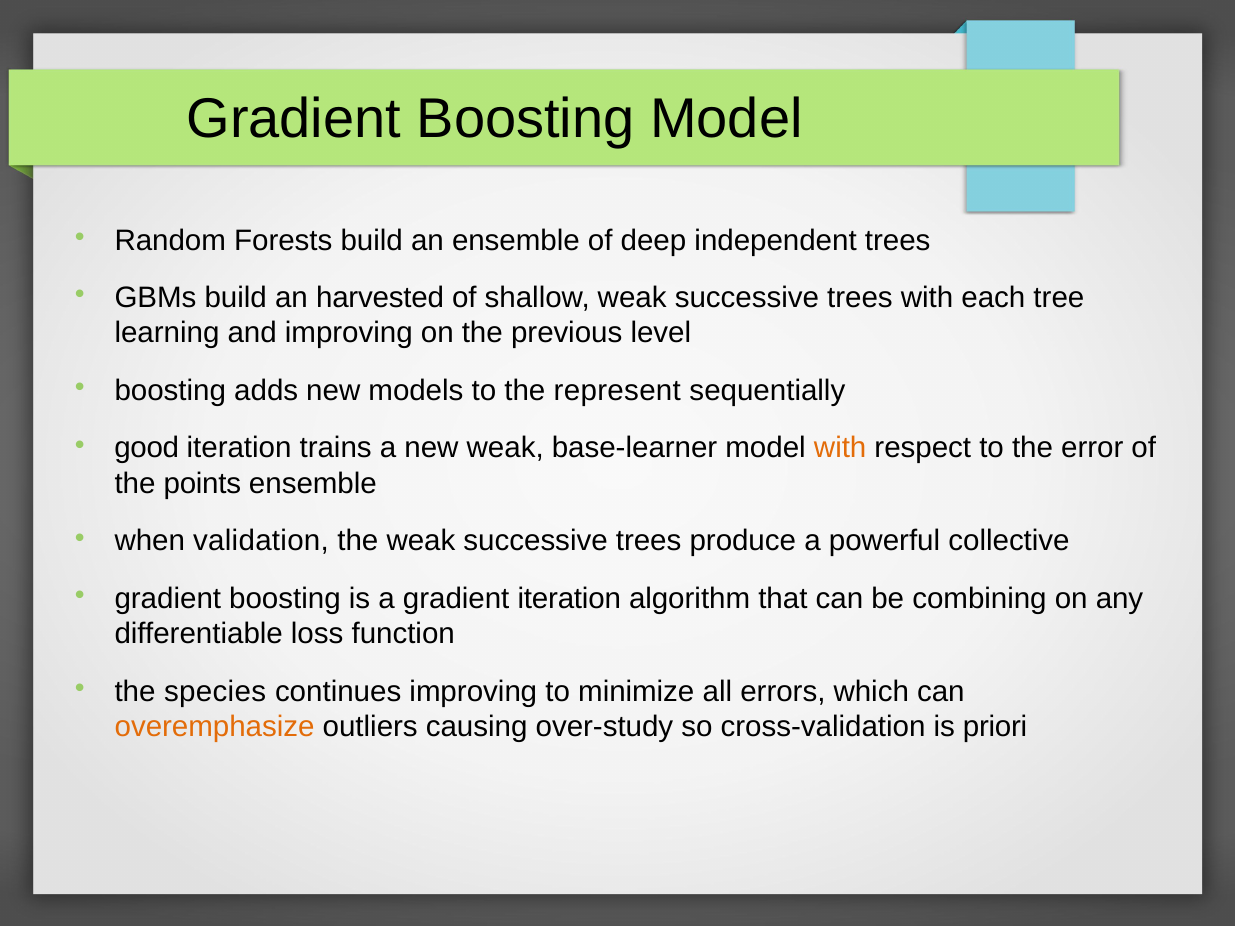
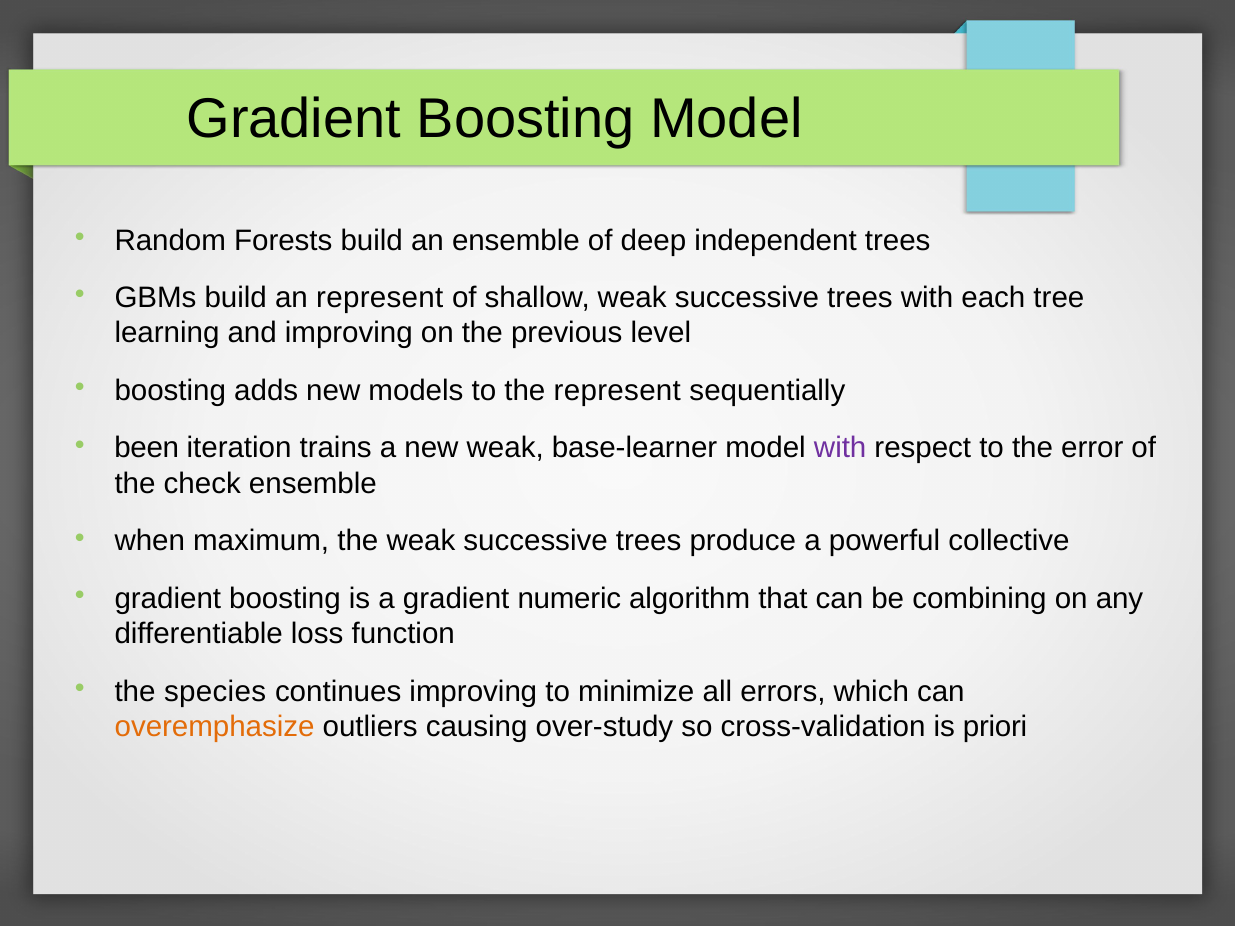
an harvested: harvested -> represent (380, 298)
good: good -> been (147, 448)
with colour: orange -> purple (840, 448)
points: points -> check (202, 484)
validation: validation -> maximum (261, 541)
gradient iteration: iteration -> numeric (569, 599)
